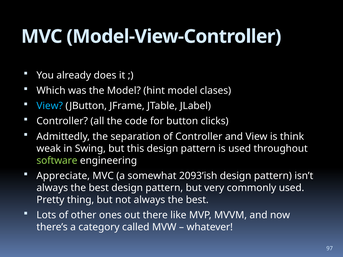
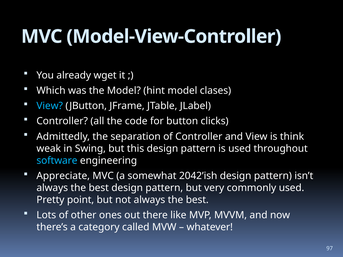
does: does -> wget (105, 75)
software colour: light green -> light blue (57, 161)
2093’ish: 2093’ish -> 2042’ish (198, 176)
thing: thing -> point (81, 200)
